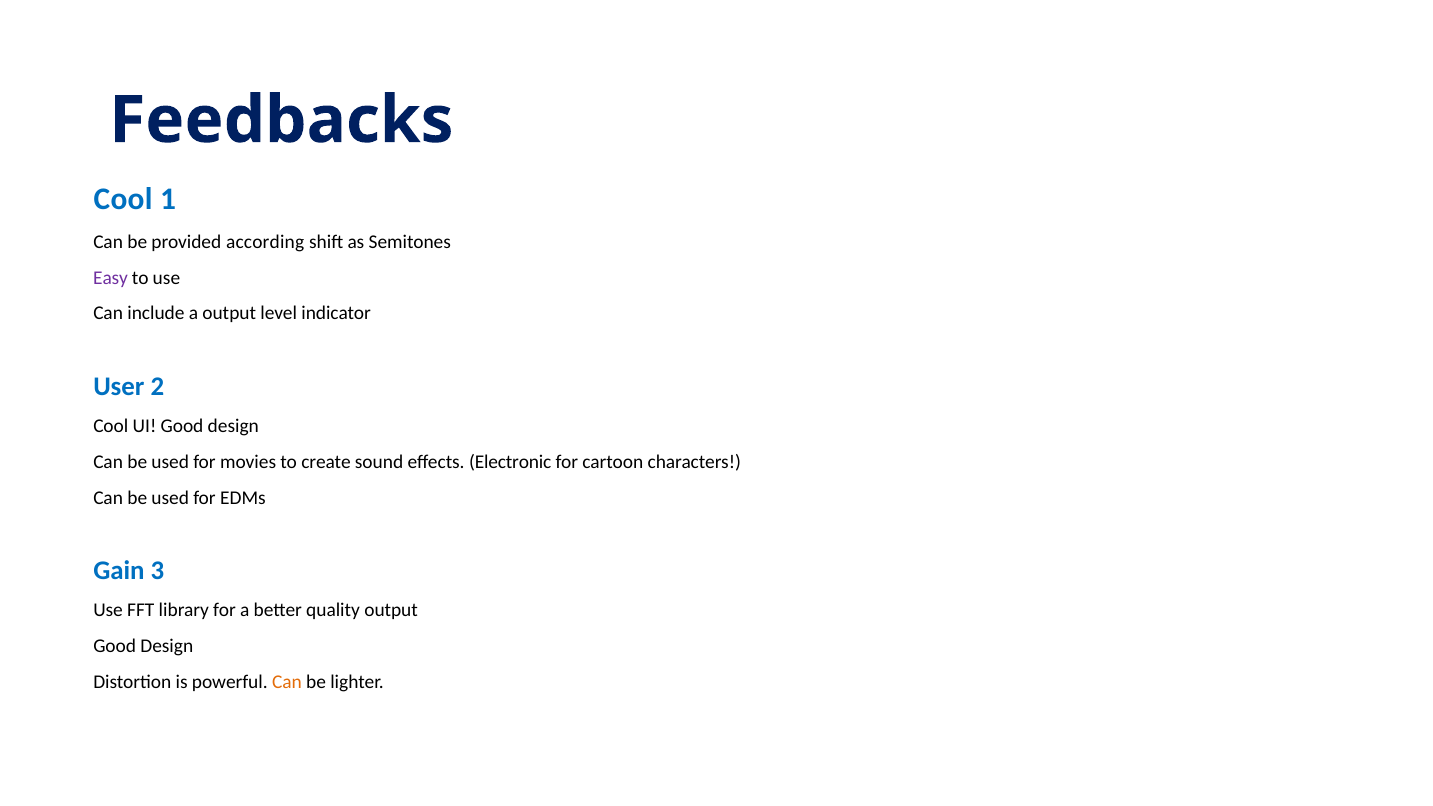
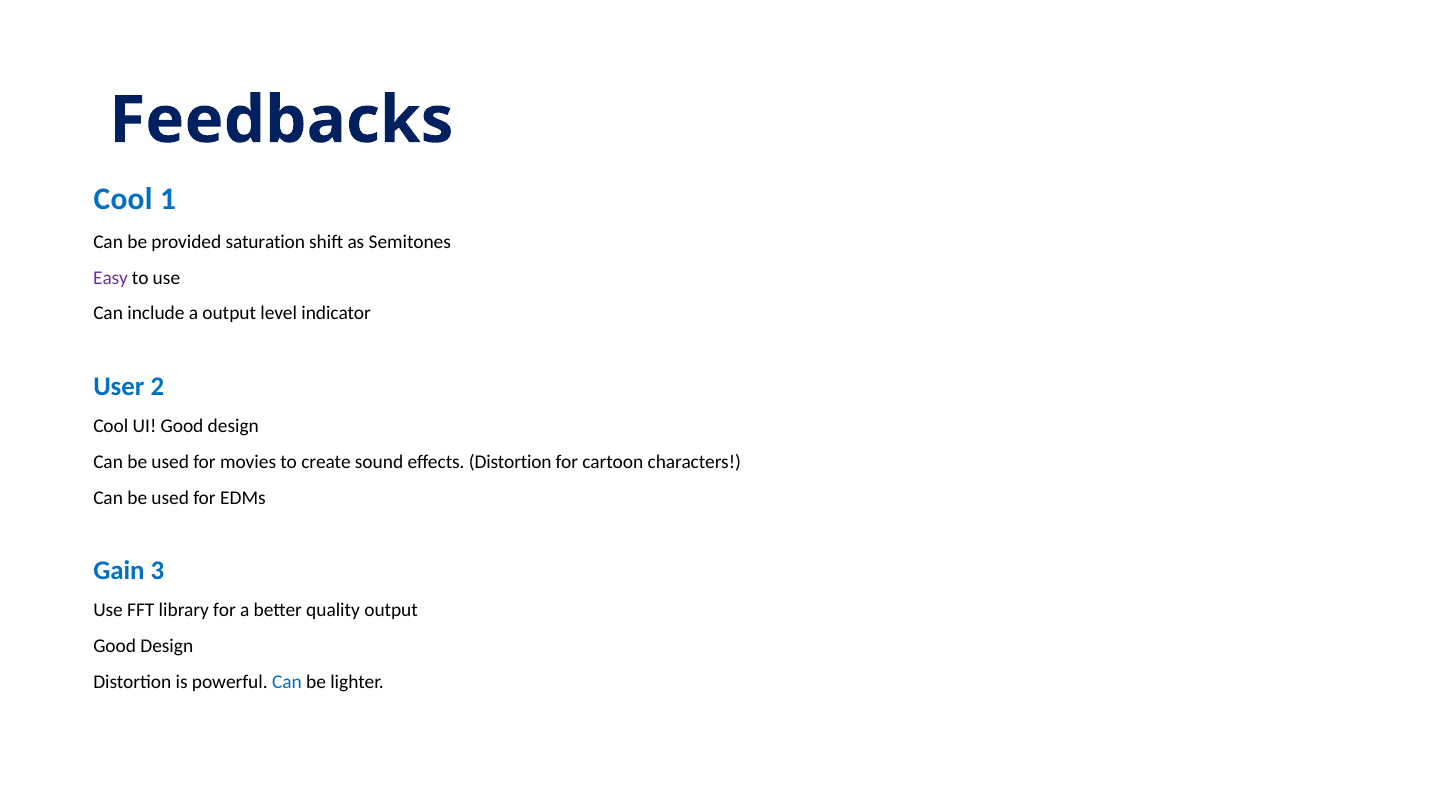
according: according -> saturation (265, 242)
effects Electronic: Electronic -> Distortion (510, 462)
Can colour: orange -> blue (287, 682)
